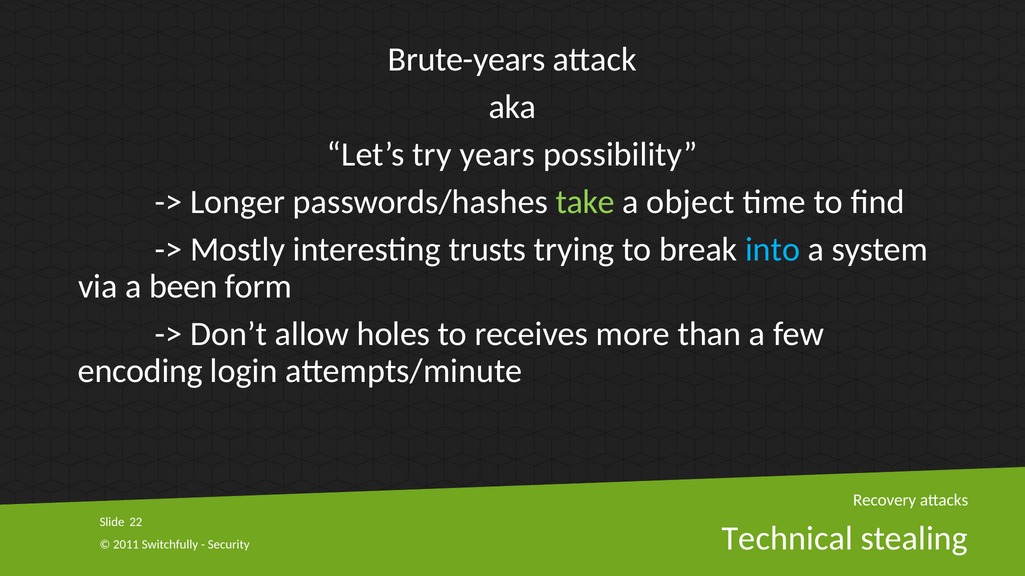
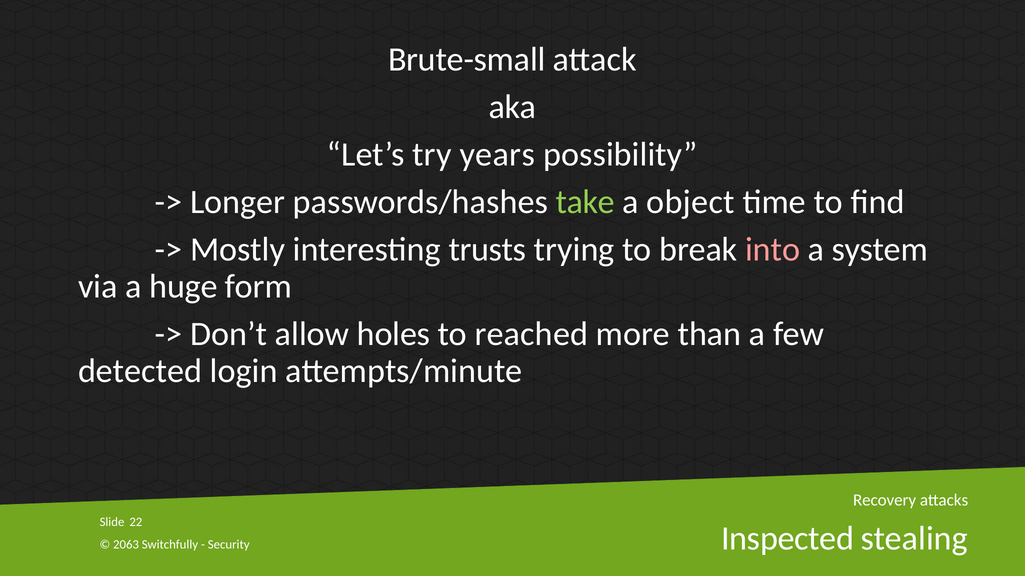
Brute-years: Brute-years -> Brute-small (467, 59)
into colour: light blue -> pink (773, 250)
been: been -> huge (183, 287)
receives: receives -> reached (531, 334)
encoding: encoding -> detected (140, 371)
2011: 2011 -> 2063 (126, 545)
Technical: Technical -> Inspected (788, 539)
